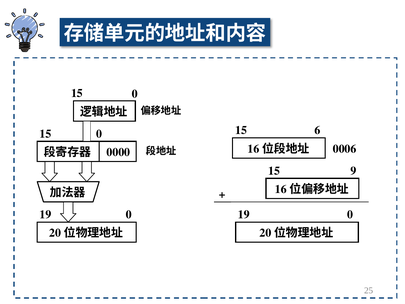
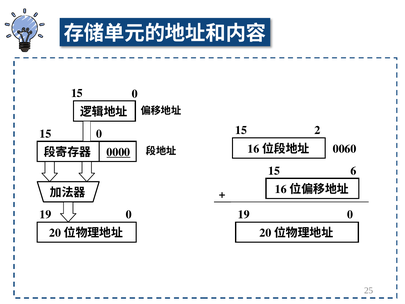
6: 6 -> 2 (318, 130)
0006: 0006 -> 0060 (345, 149)
0000 underline: none -> present (118, 152)
9: 9 -> 6 (354, 171)
